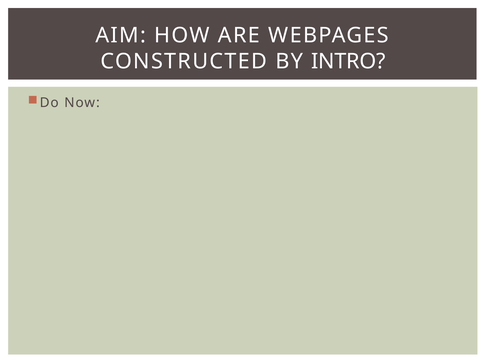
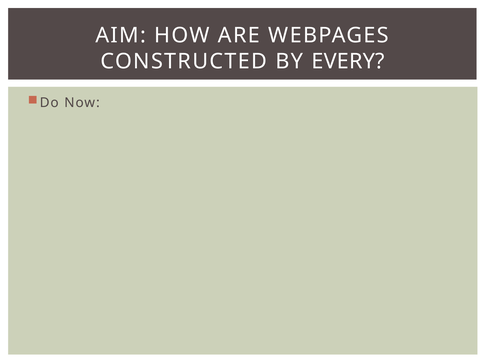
INTRO: INTRO -> EVERY (348, 61)
